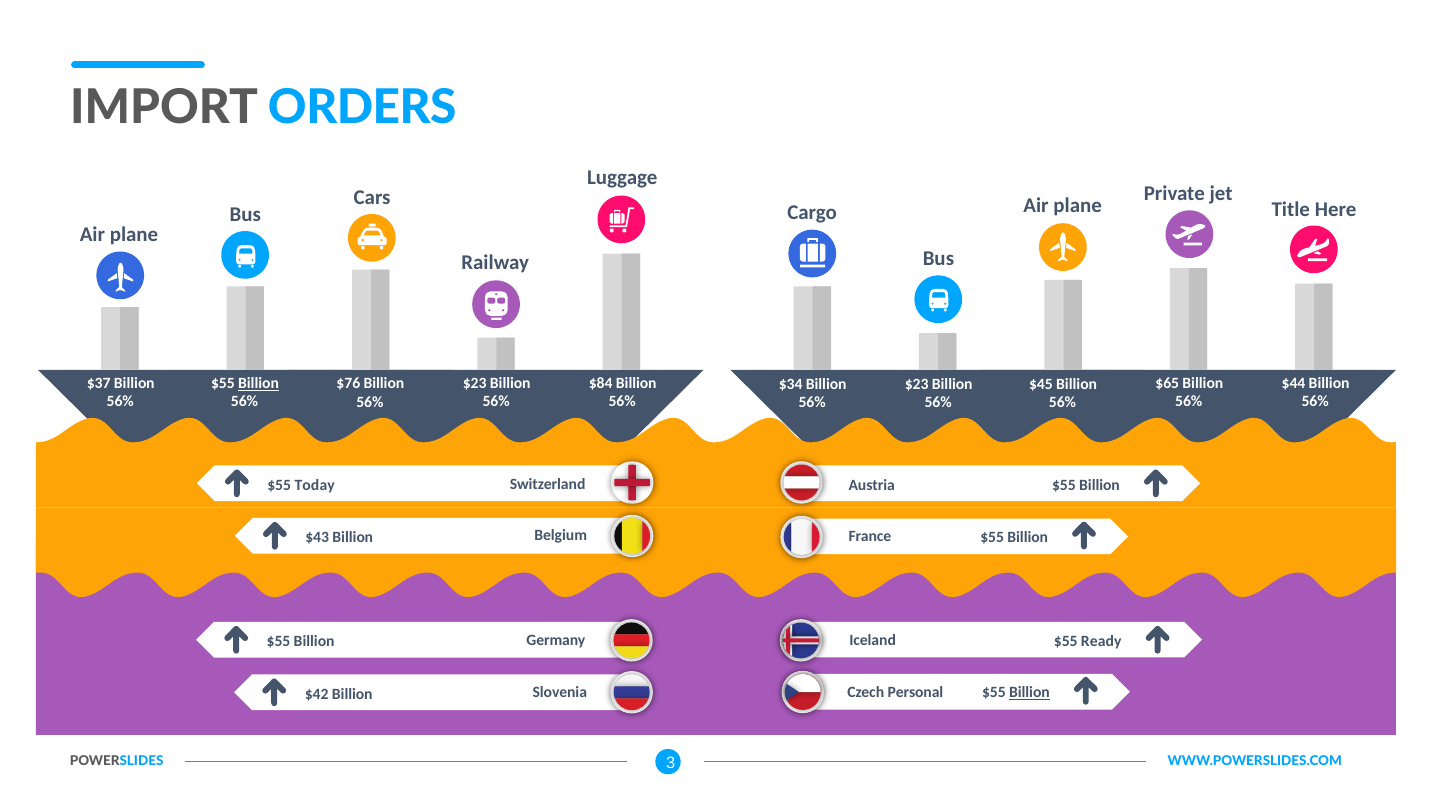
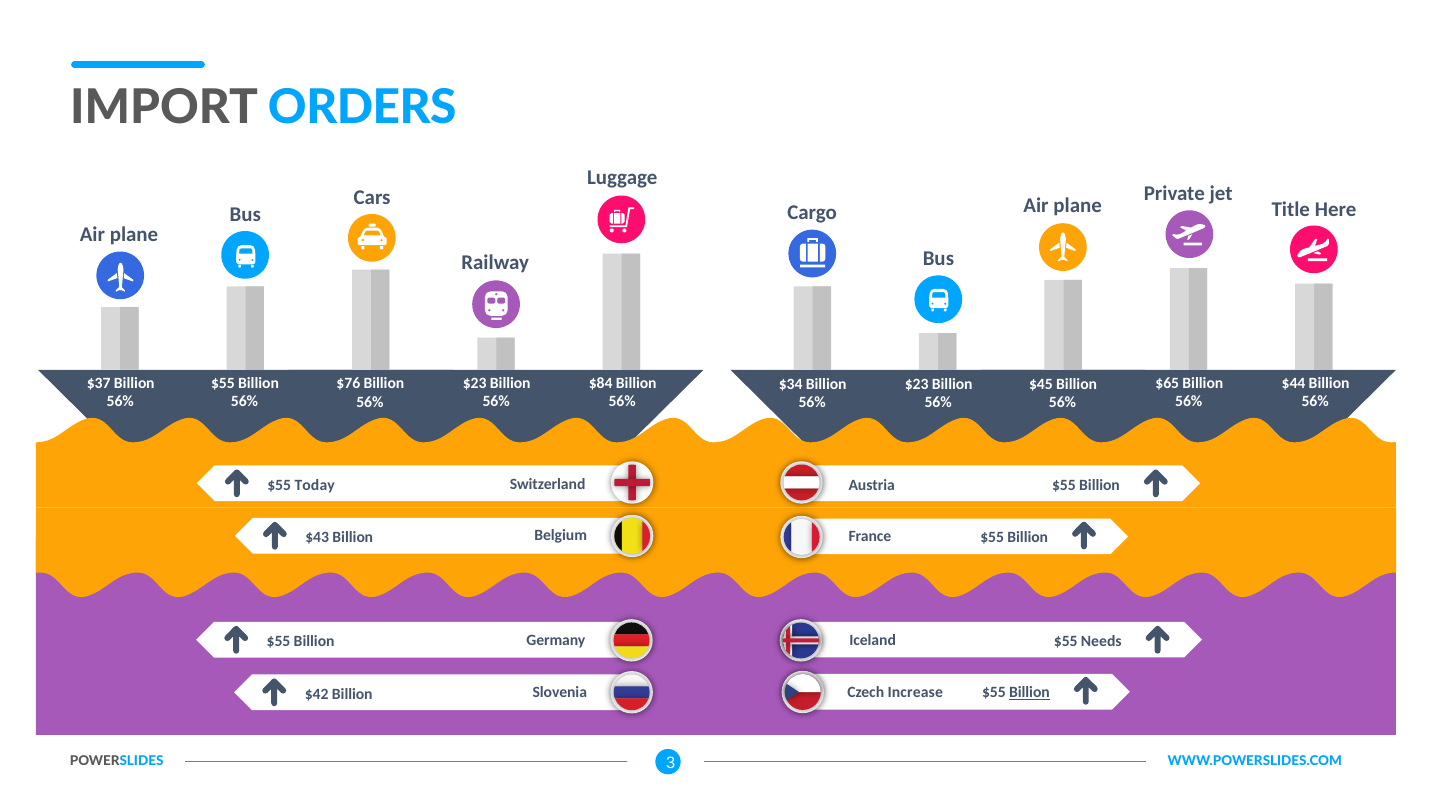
Billion underline: present -> none (259, 383)
Ready: Ready -> Needs (1101, 641)
Personal: Personal -> Increase (915, 692)
